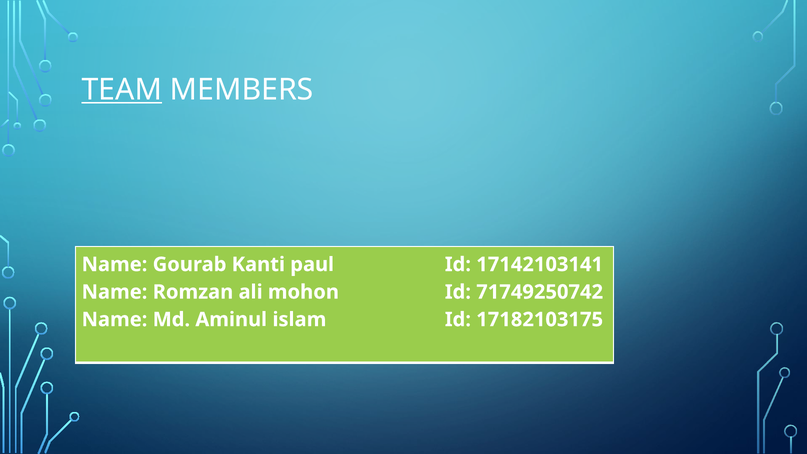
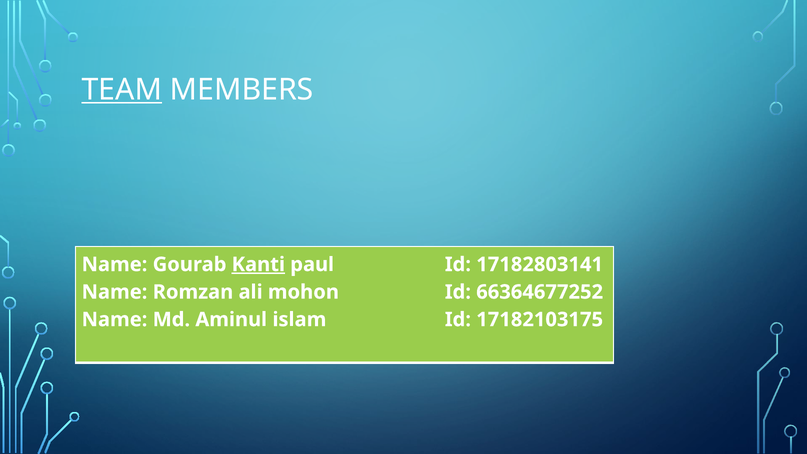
Kanti underline: none -> present (258, 264)
17142103141: 17142103141 -> 17182803141 (540, 264)
71749250742: 71749250742 -> 66364677252 (540, 292)
